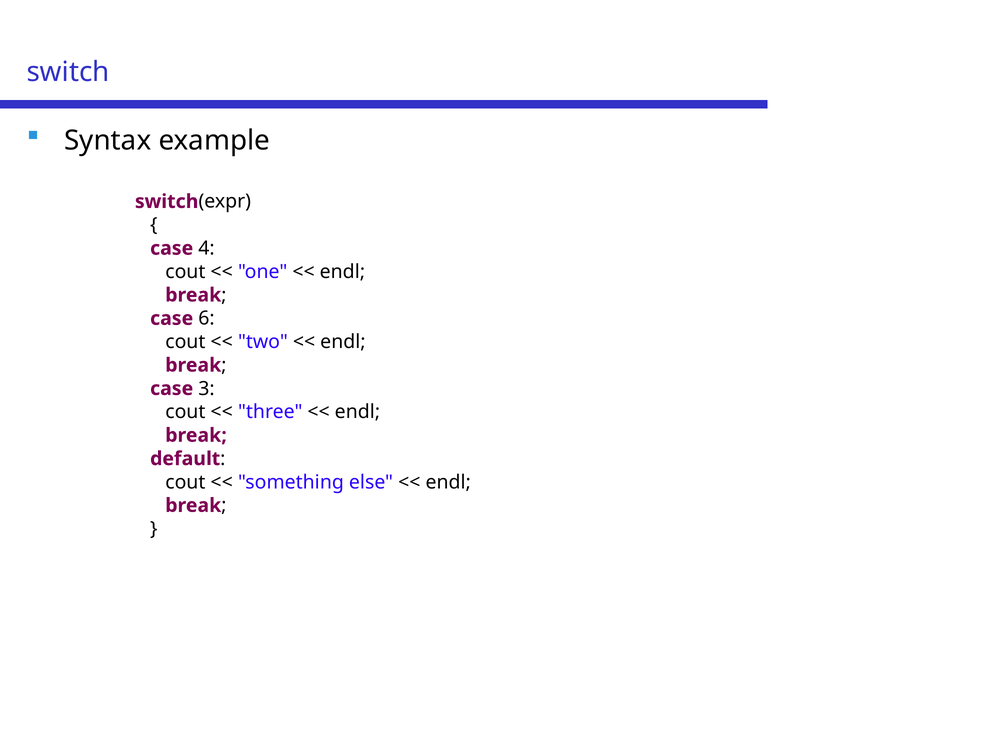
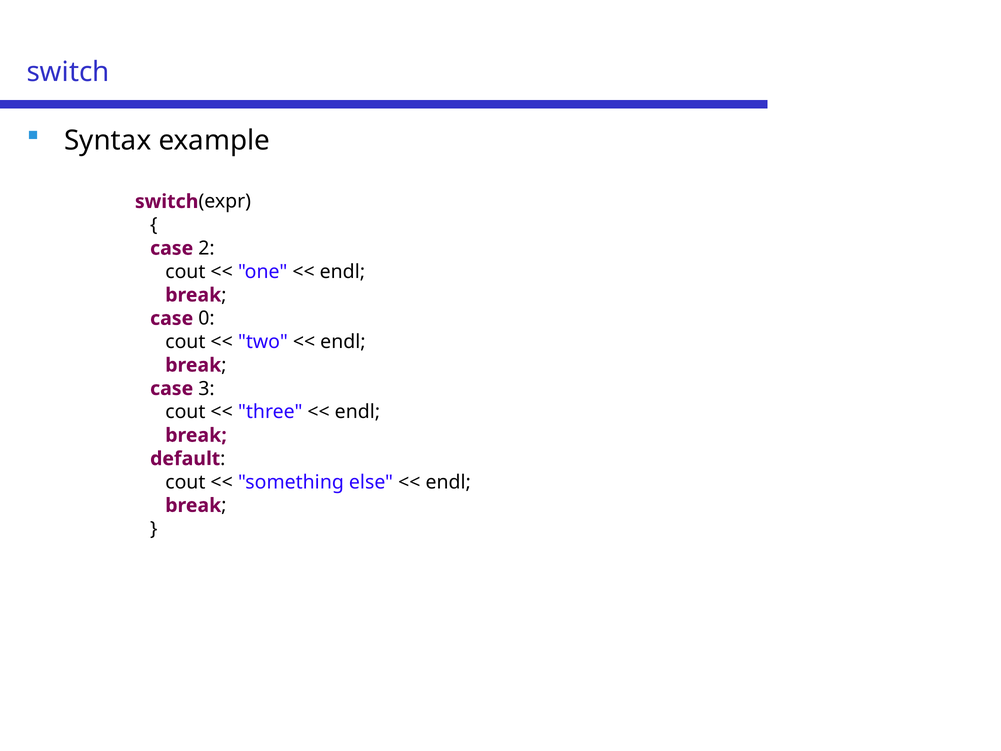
4: 4 -> 2 (206, 248)
6: 6 -> 0 (206, 318)
